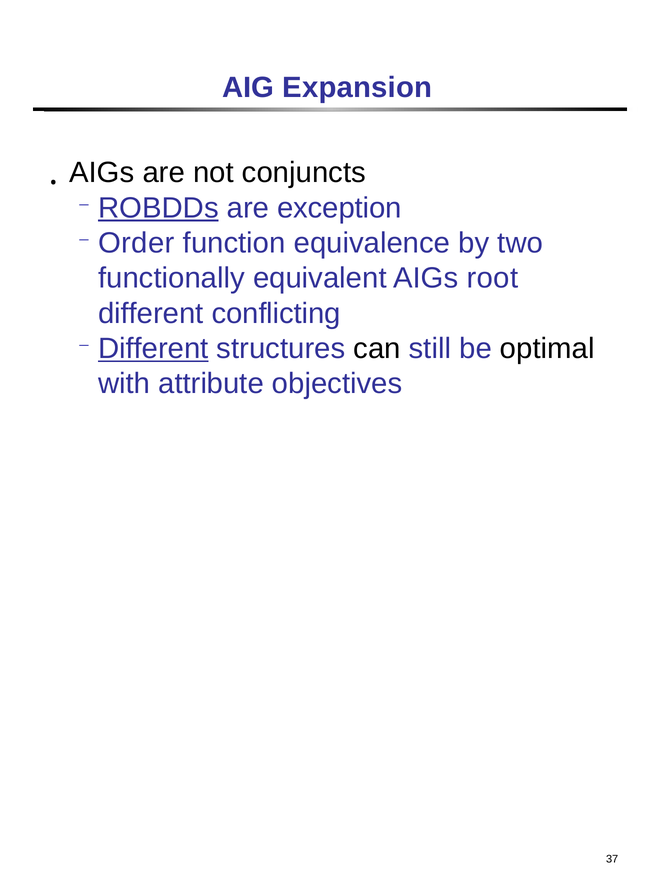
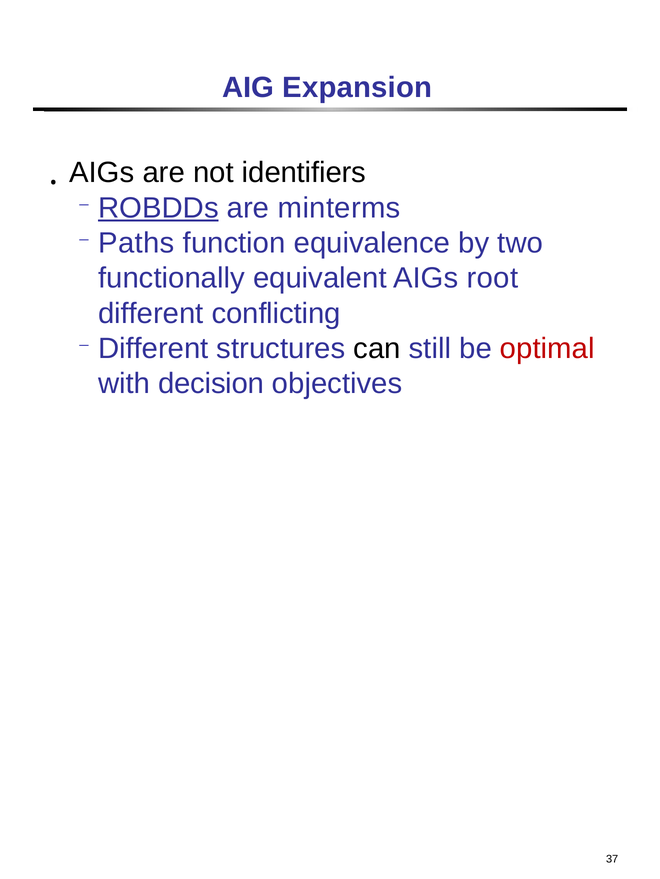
conjuncts: conjuncts -> identifiers (304, 173)
exception: exception -> minterms (339, 208)
Order: Order -> Paths (136, 243)
Different underline: present -> none (153, 349)
optimal colour: black -> red (547, 349)
attribute: attribute -> decision (211, 384)
